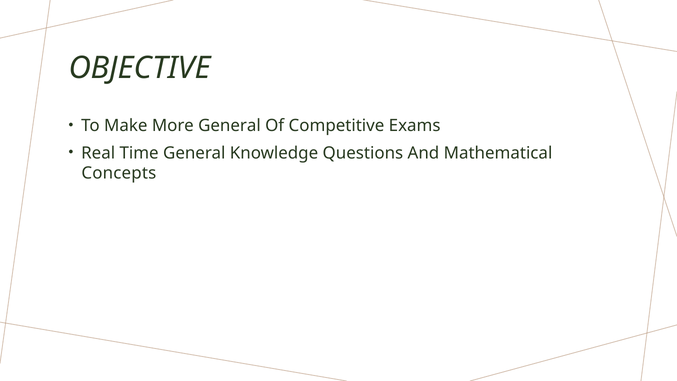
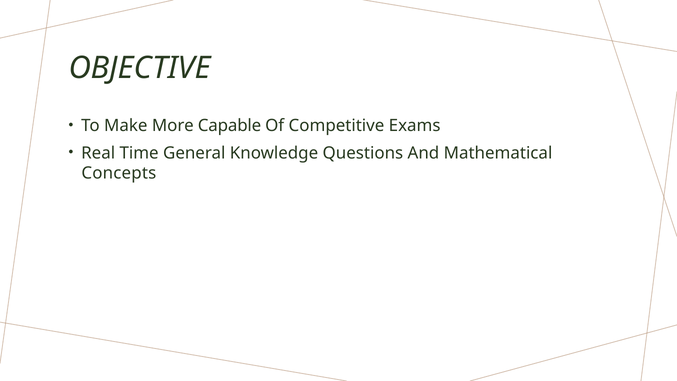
More General: General -> Capable (230, 125)
